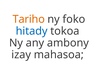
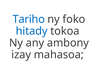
Tariho colour: orange -> blue (29, 19)
